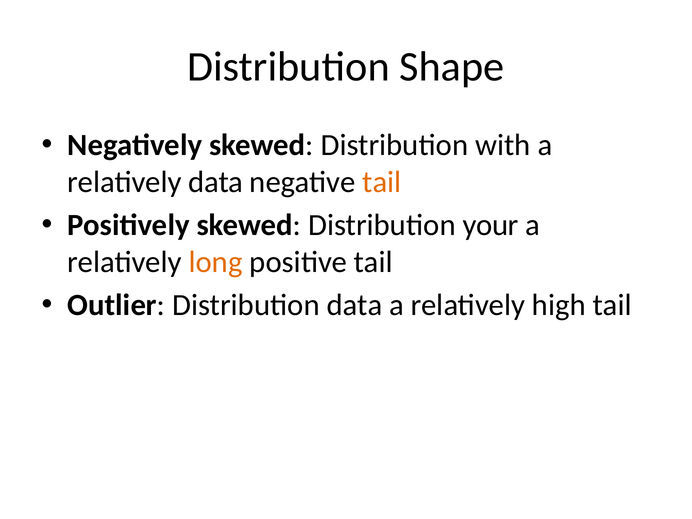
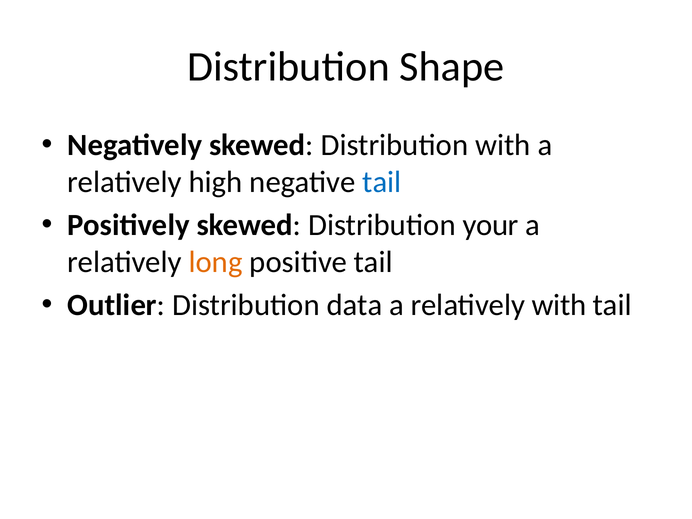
relatively data: data -> high (216, 182)
tail colour: orange -> blue (382, 182)
relatively high: high -> with (559, 305)
